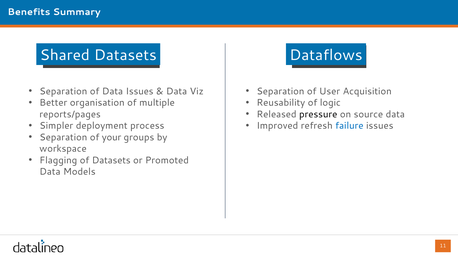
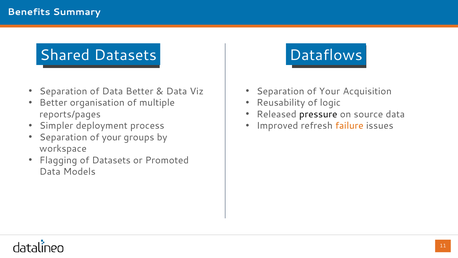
Data Issues: Issues -> Better (140, 91)
User: User -> Your (330, 91)
failure colour: blue -> orange (349, 126)
